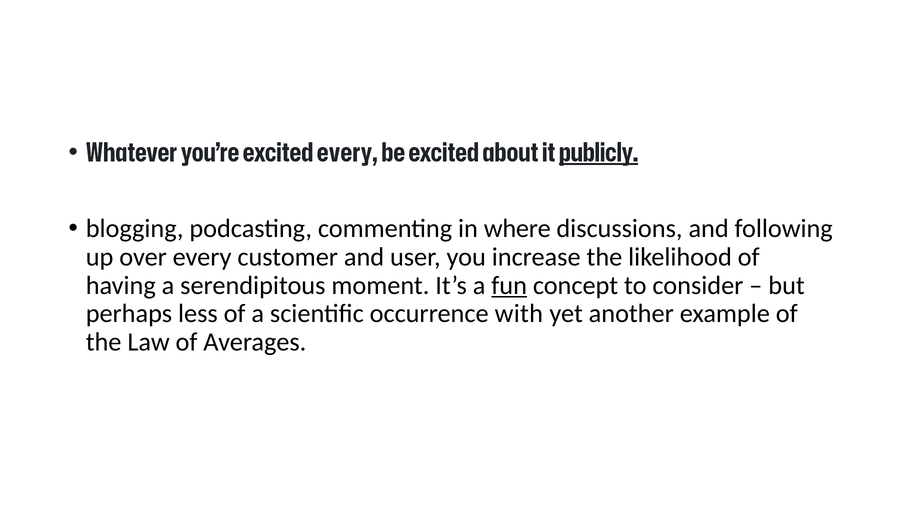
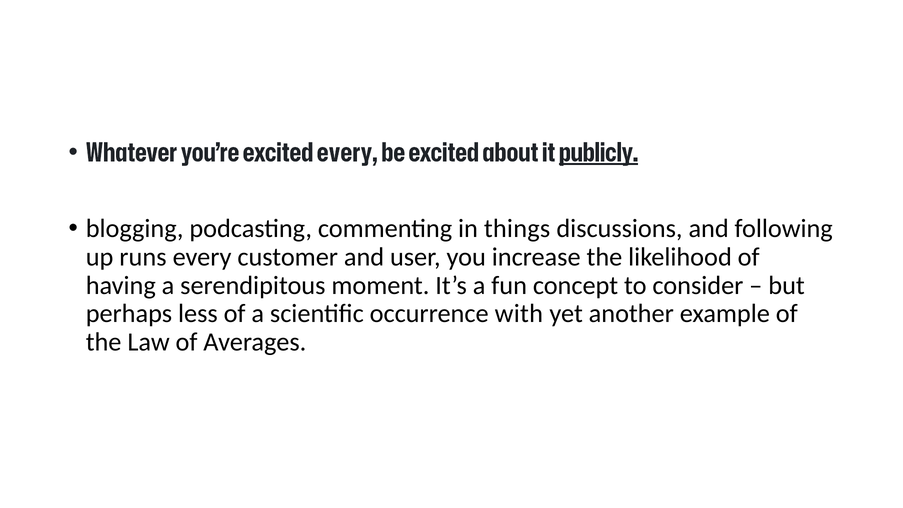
where: where -> things (517, 228)
over: over -> runs (143, 257)
fun underline: present -> none (509, 285)
